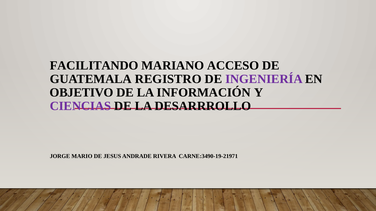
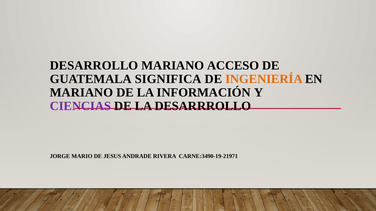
FACILITANDO: FACILITANDO -> DESARROLLO (94, 66)
REGISTRO: REGISTRO -> SIGNIFICA (168, 79)
INGENIERÍA colour: purple -> orange (264, 79)
OBJETIVO: OBJETIVO -> MARIANO (81, 93)
